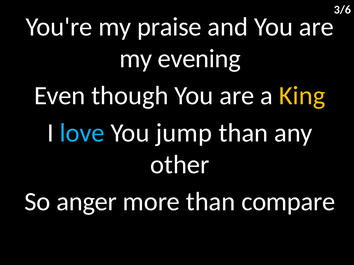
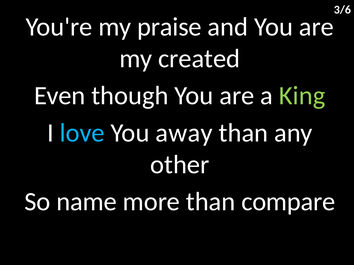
evening: evening -> created (199, 59)
King colour: yellow -> light green (302, 96)
jump: jump -> away (184, 133)
anger: anger -> name (87, 202)
